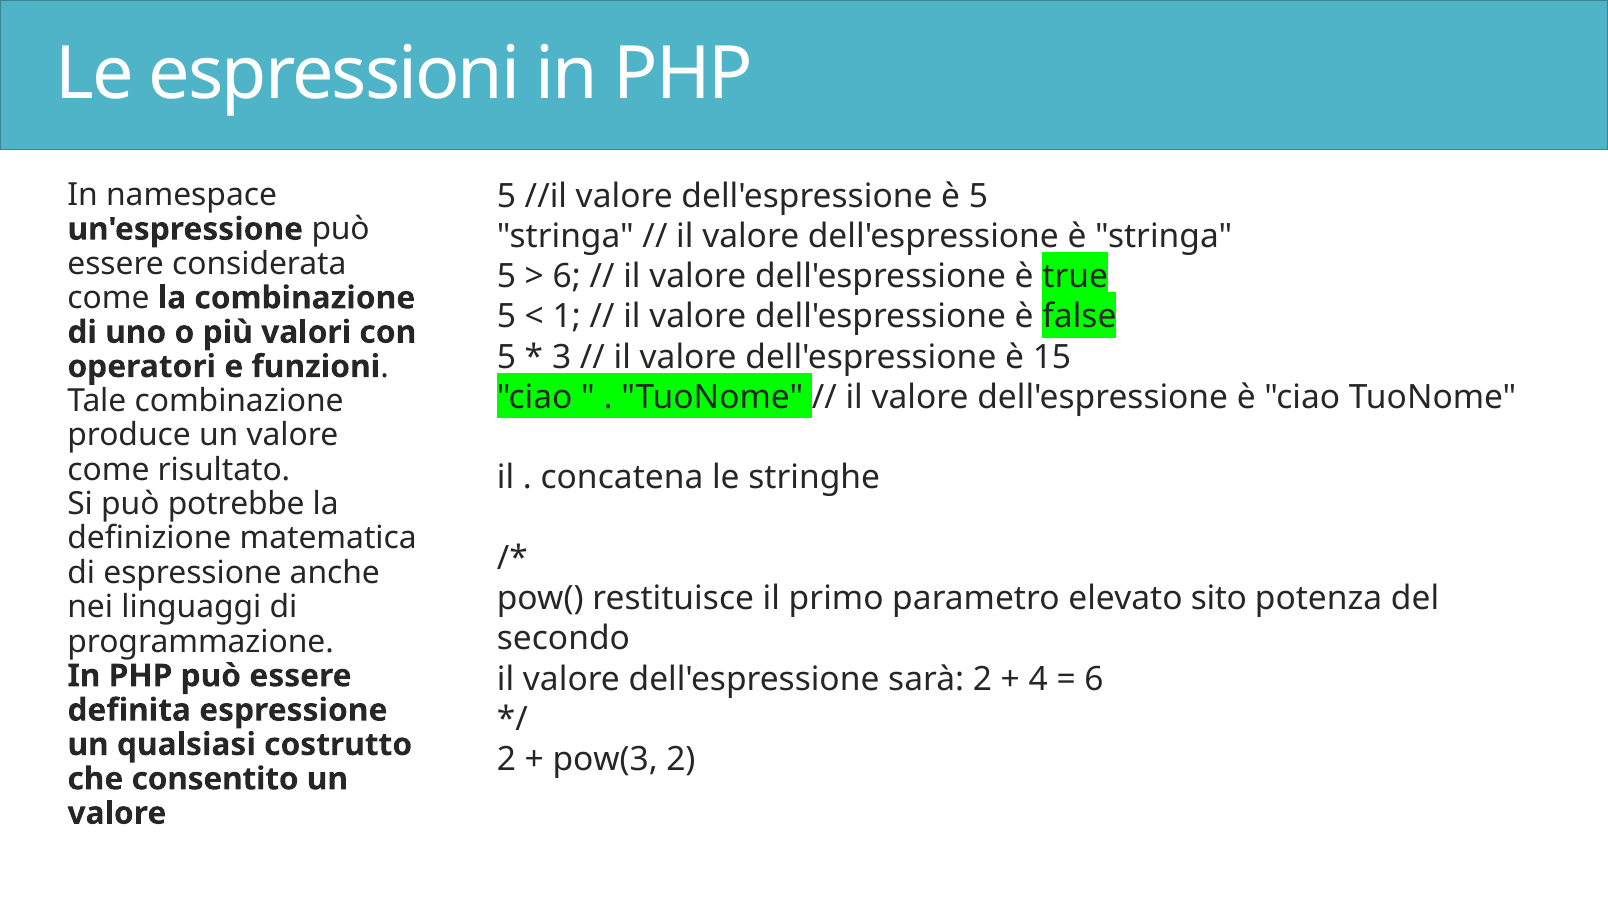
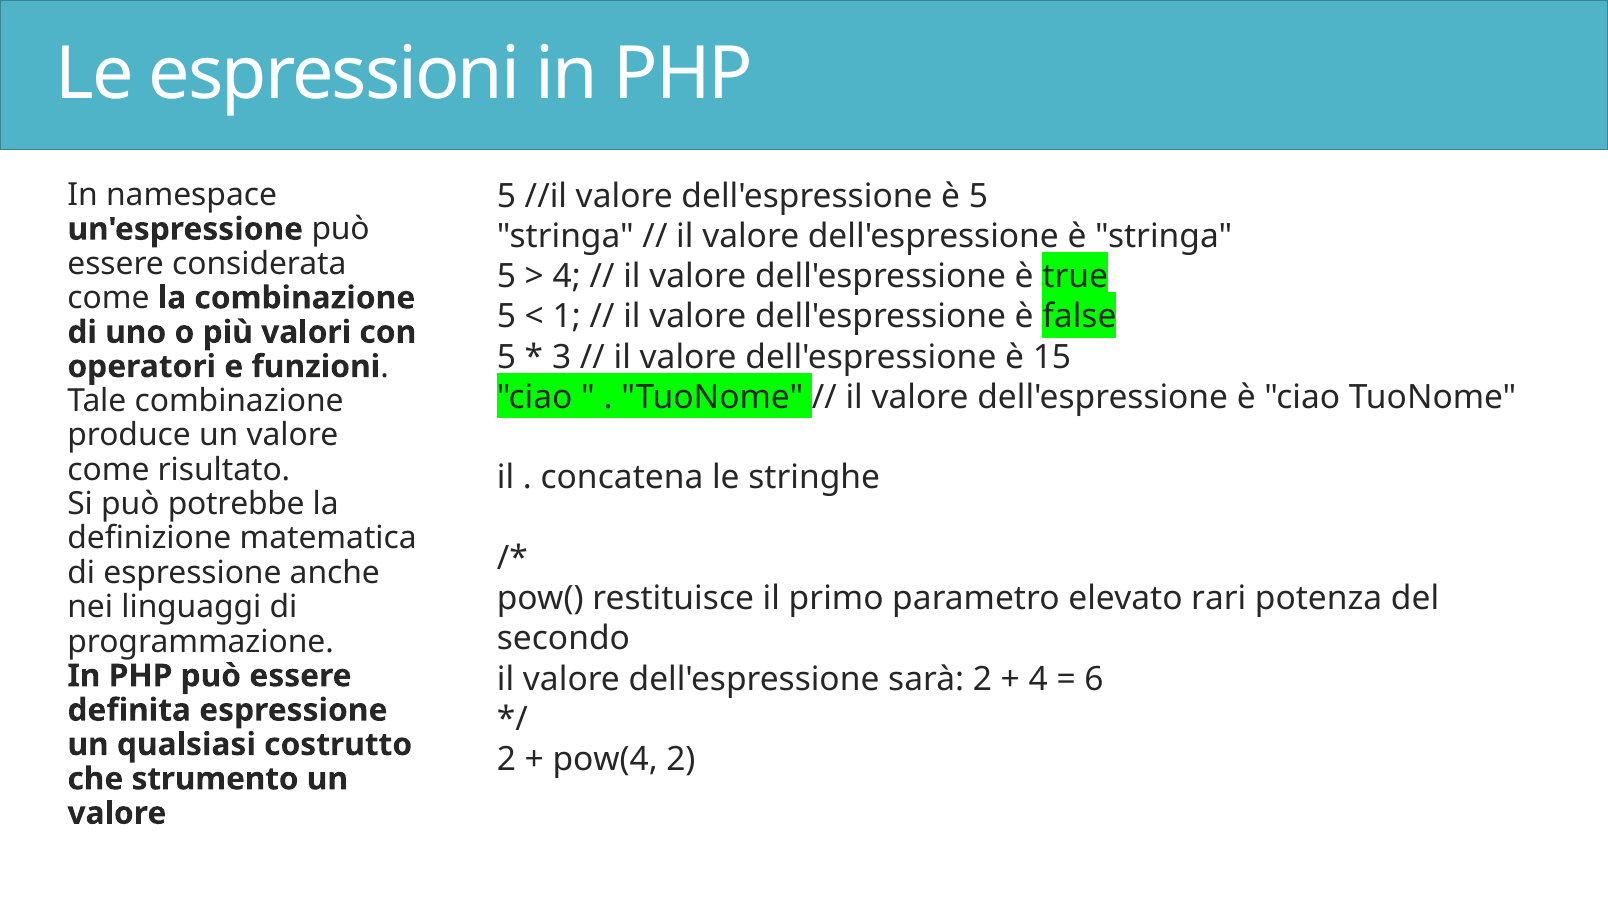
6: 6 -> 4 (567, 277)
sito: sito -> rari (1219, 599)
pow(3: pow(3 -> pow(4 (605, 760)
consentito: consentito -> strumento (215, 779)
